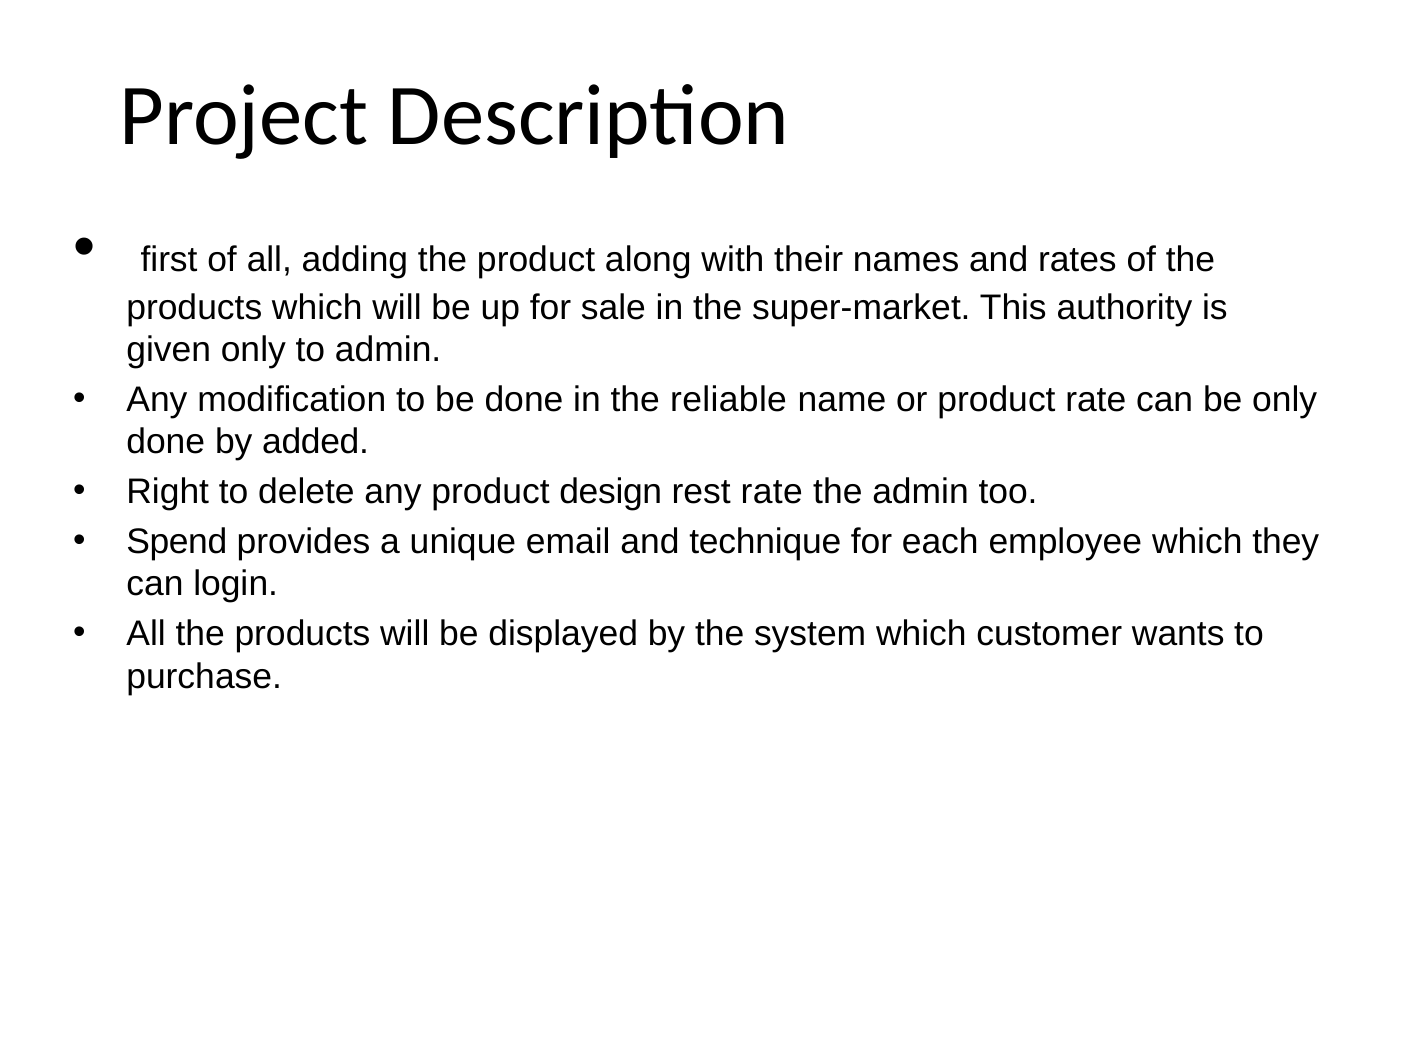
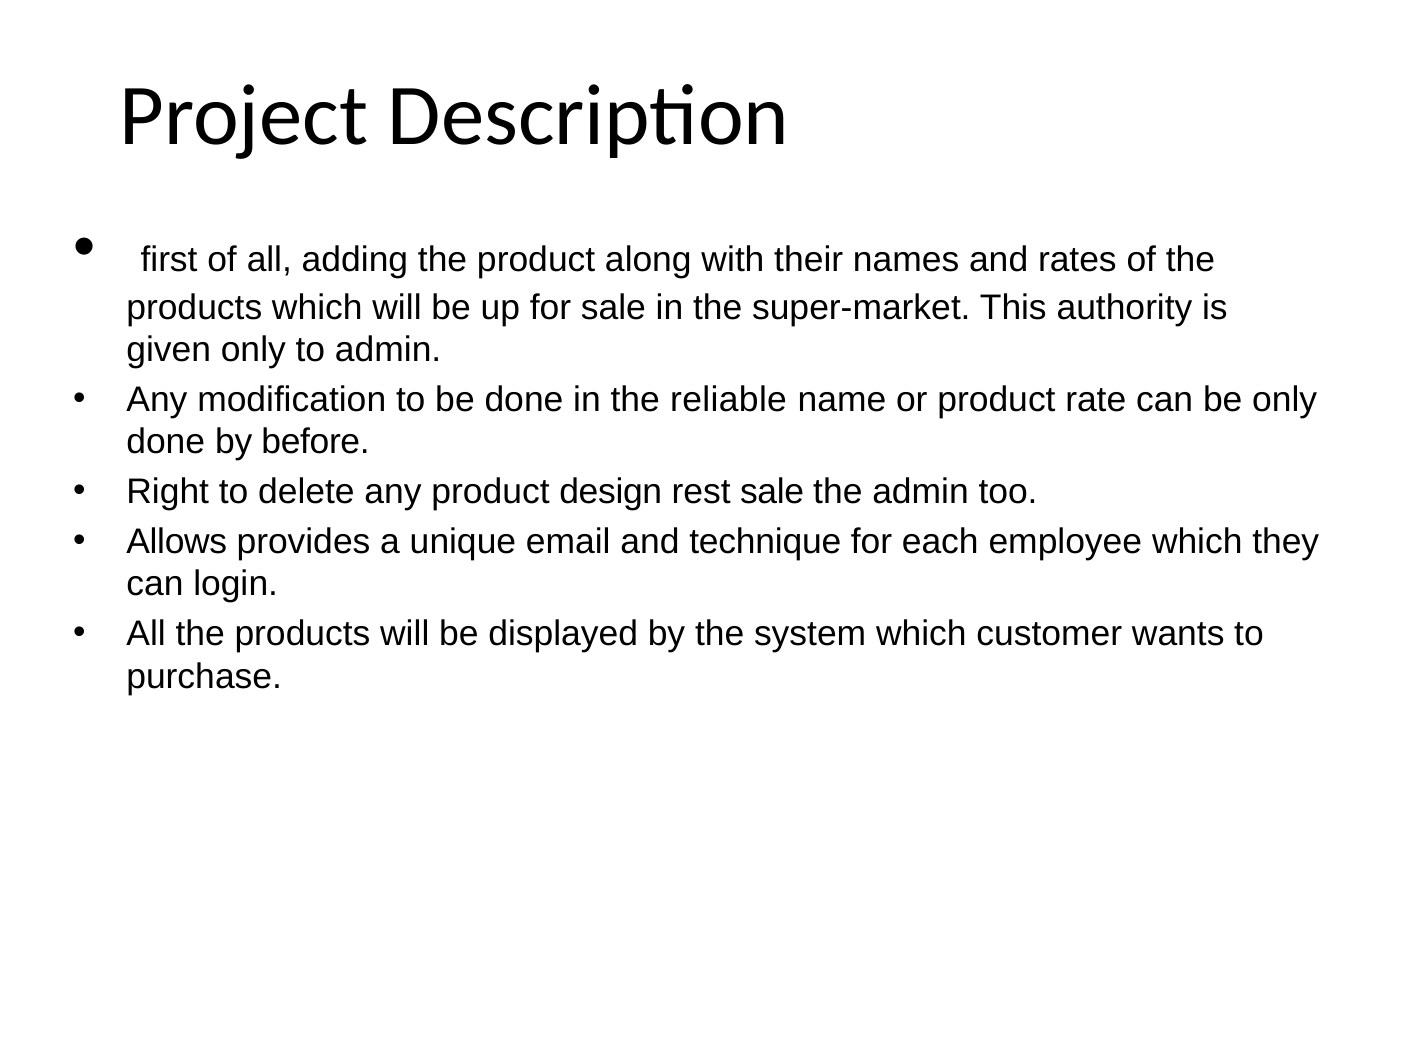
added: added -> before (316, 442)
rest rate: rate -> sale (772, 492)
Spend: Spend -> Allows (177, 541)
